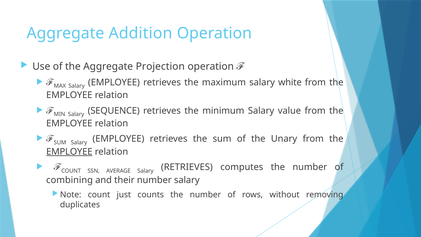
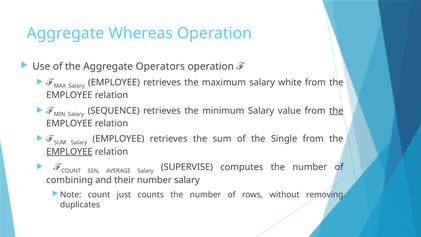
Addition: Addition -> Whereas (141, 33)
Projection: Projection -> Operators (160, 66)
the underline: none -> present (336, 111)
Unary: Unary -> Single (284, 139)
Salary RETRIEVES: RETRIEVES -> SUPERVISE (187, 167)
